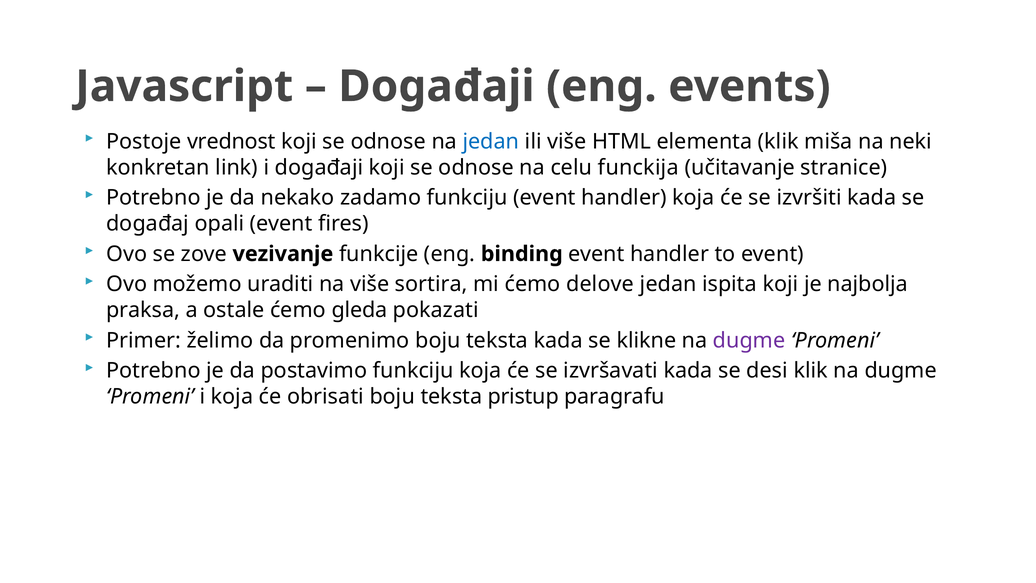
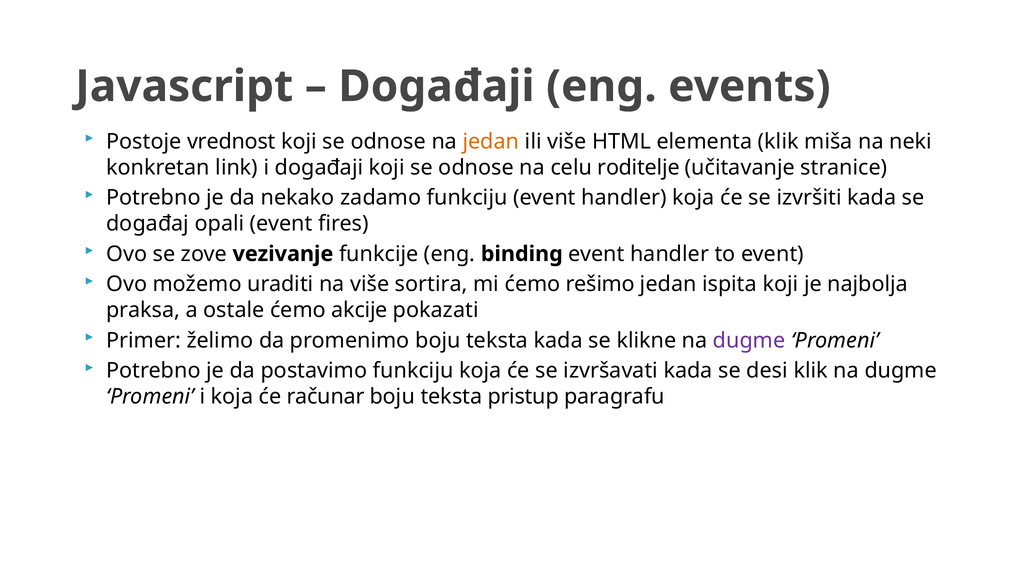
jedan colour: blue -> orange (491, 141)
funckija: funckija -> roditelje (639, 167)
delove: delove -> rešimo (600, 284)
gleda: gleda -> akcije (360, 310)
obrisati: obrisati -> računar (326, 396)
